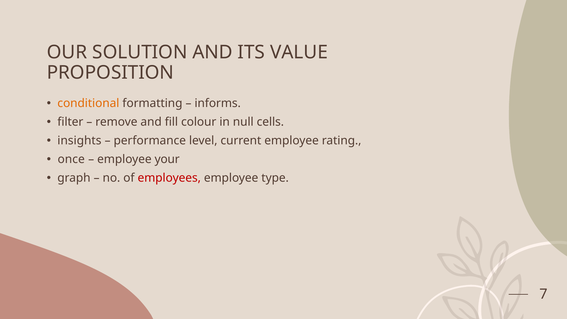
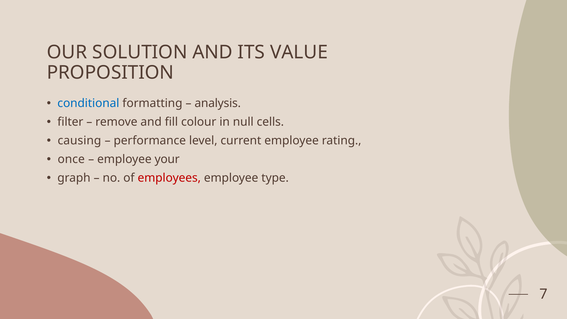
conditional colour: orange -> blue (88, 103)
informs: informs -> analysis (218, 103)
insights: insights -> causing (79, 141)
